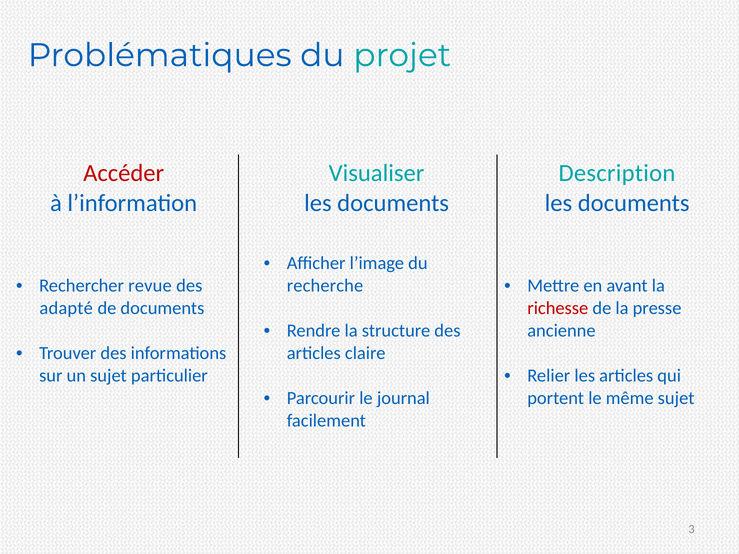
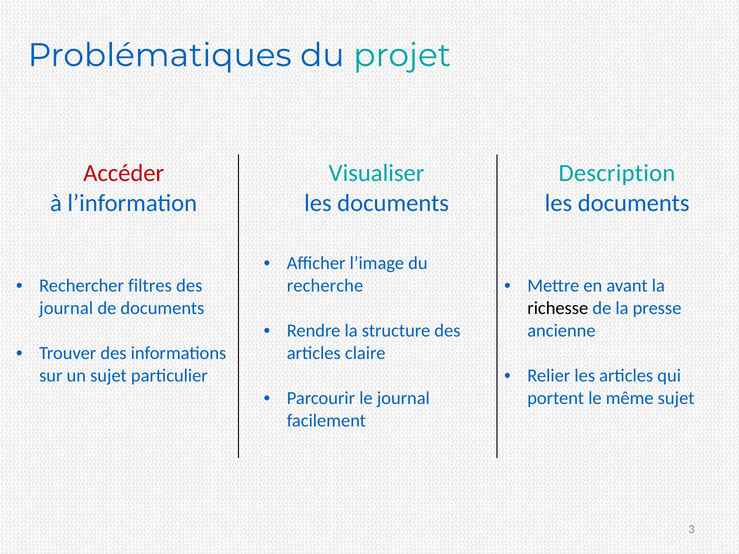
revue: revue -> filtres (150, 286)
adapté: adapté -> journal (66, 308)
richesse colour: red -> black (558, 308)
